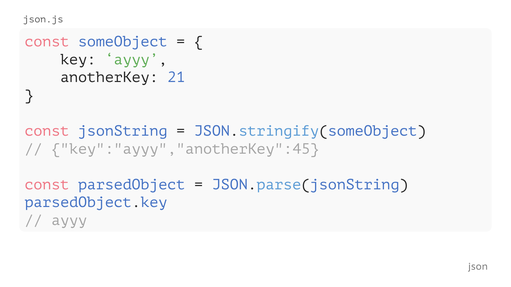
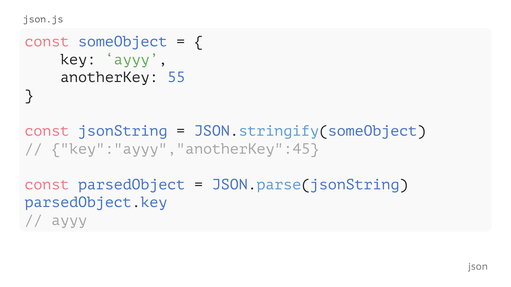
21: 21 -> 55 (176, 77)
